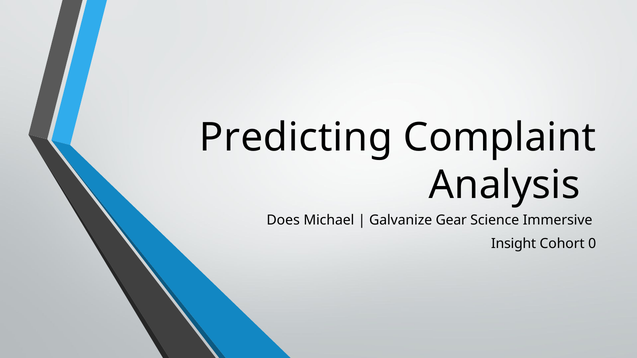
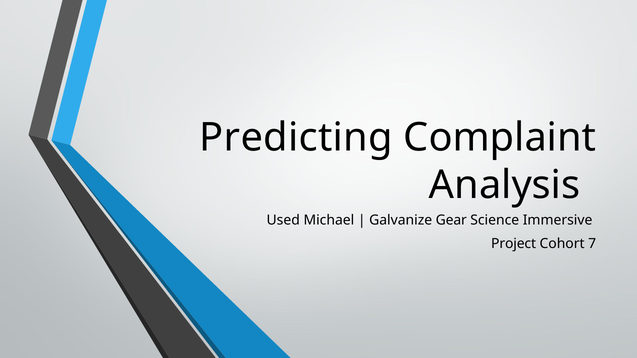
Does: Does -> Used (283, 221)
Insight: Insight -> Project (514, 244)
0: 0 -> 7 (592, 244)
